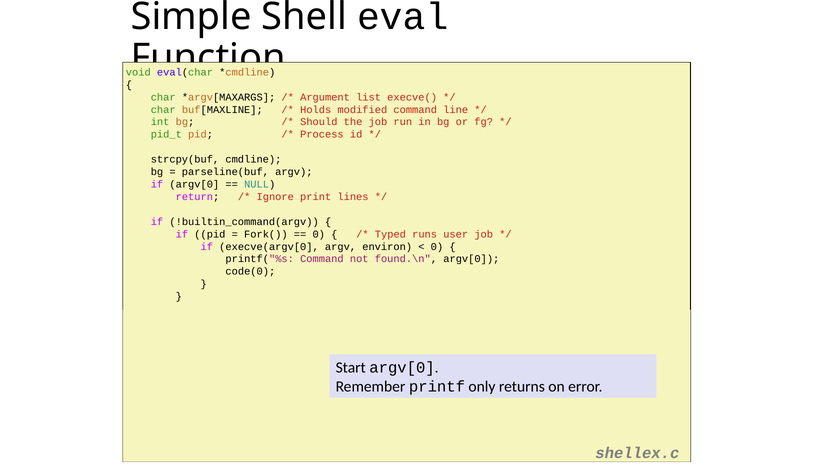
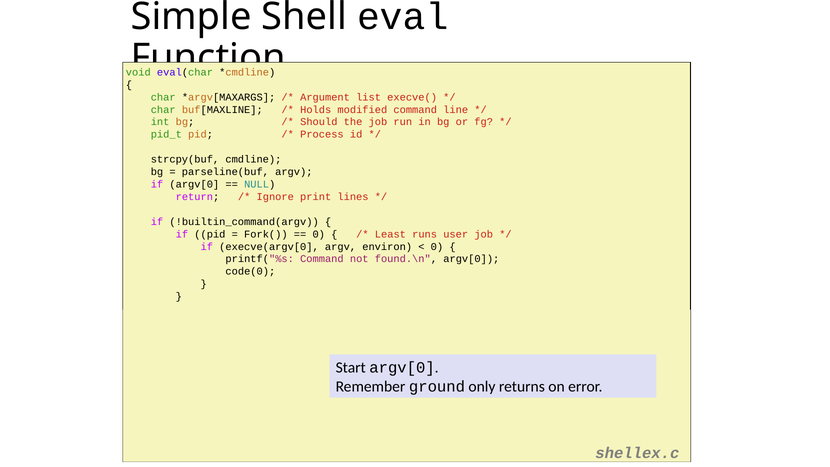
Typed: Typed -> Least (390, 234)
printf: printf -> ground (437, 386)
